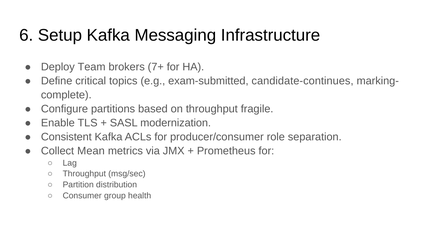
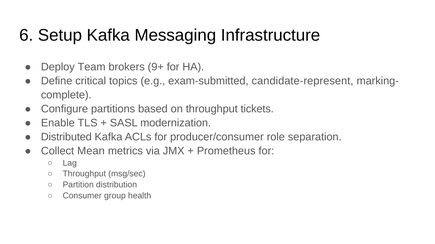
7+: 7+ -> 9+ (156, 67)
candidate-continues: candidate-continues -> candidate-represent (303, 81)
fragile: fragile -> tickets (257, 109)
Consistent: Consistent -> Distributed (66, 137)
